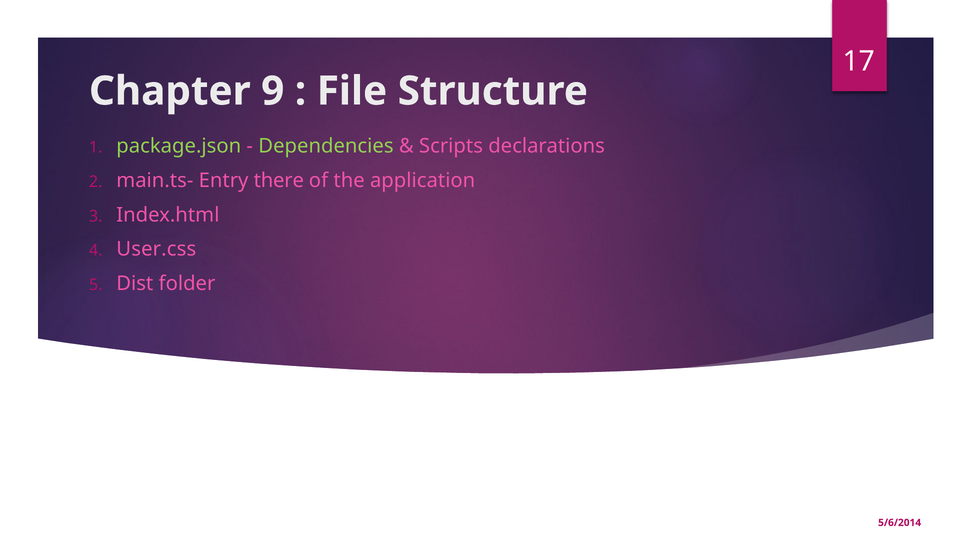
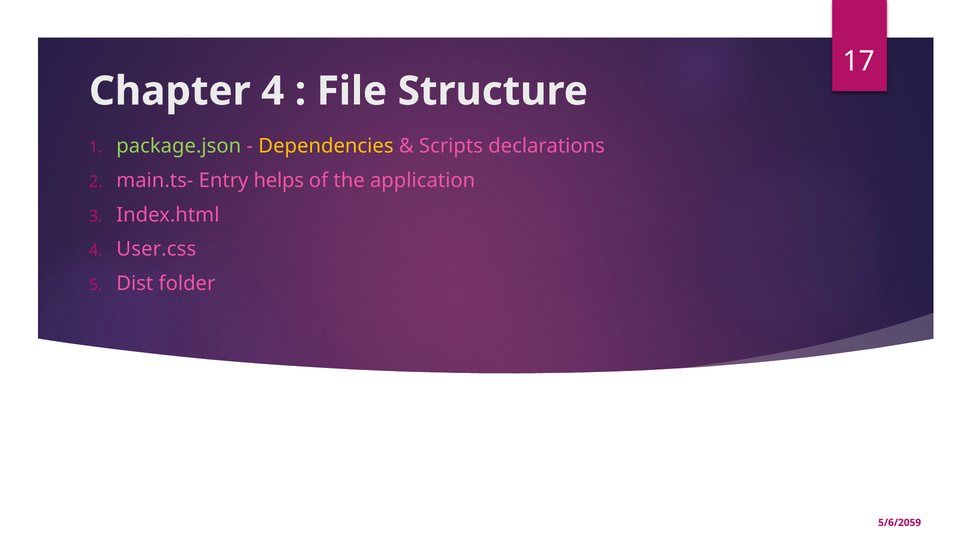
Chapter 9: 9 -> 4 (273, 91)
Dependencies colour: light green -> yellow (326, 146)
there: there -> helps (279, 180)
5/6/2014: 5/6/2014 -> 5/6/2059 (900, 522)
